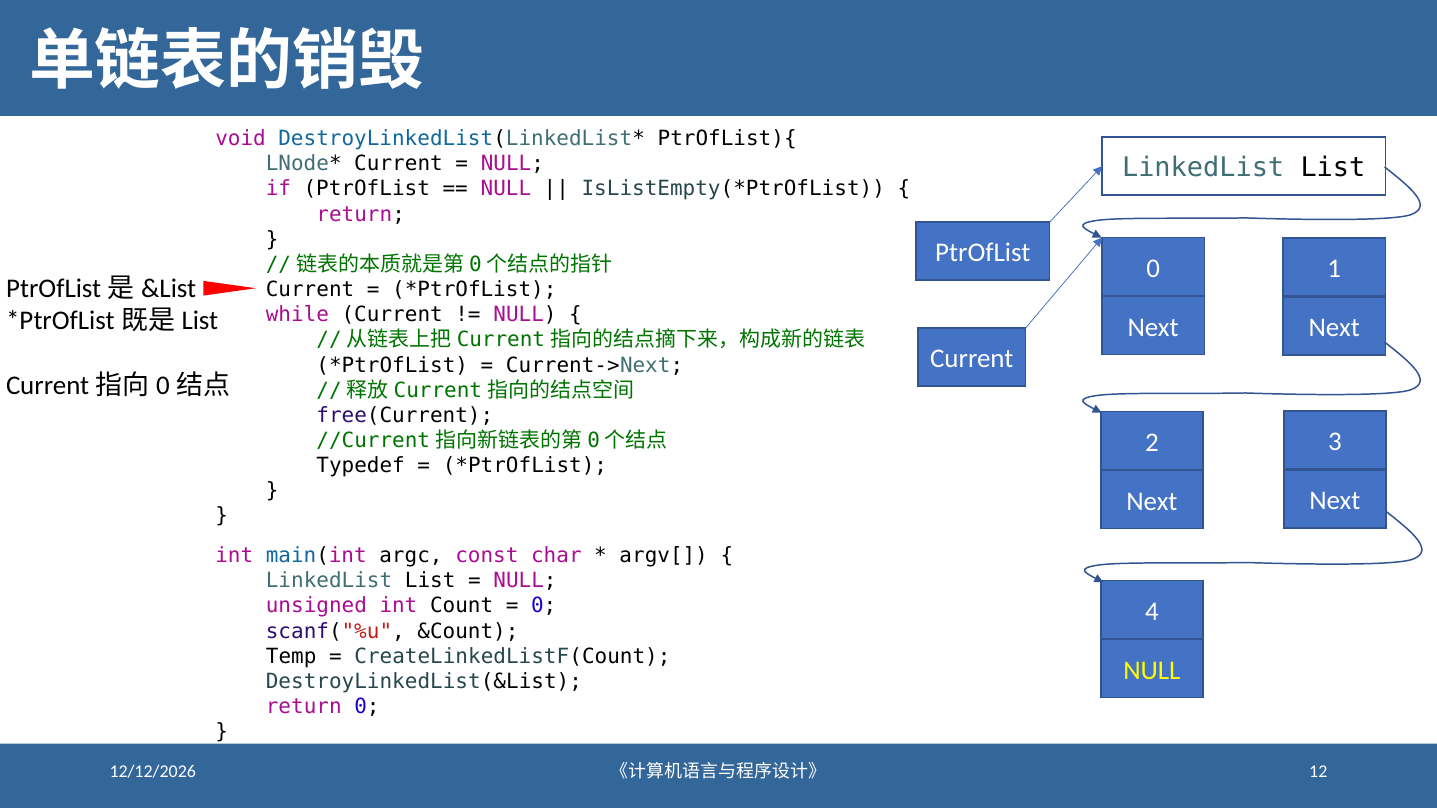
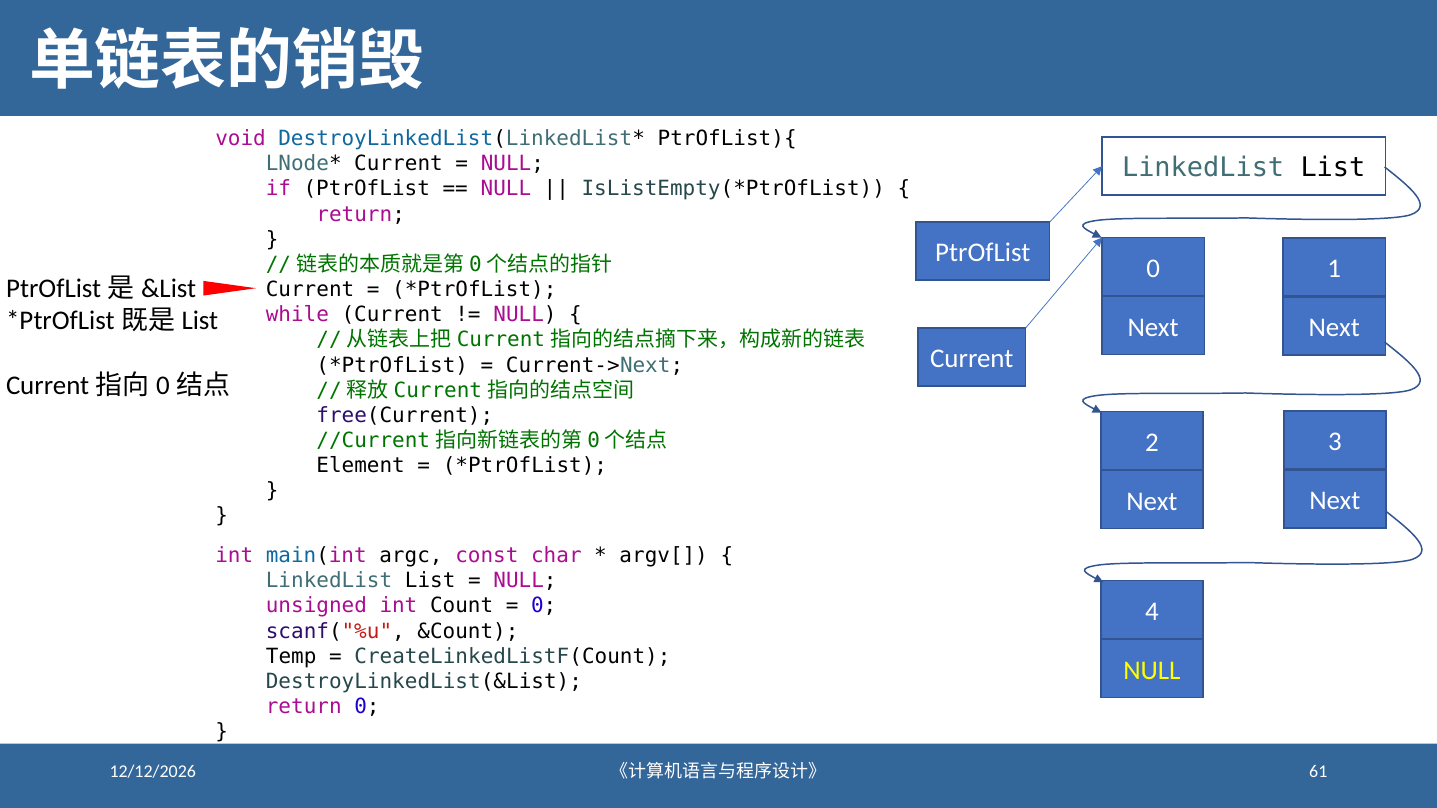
Typedef: Typedef -> Element (361, 466)
12: 12 -> 61 (1318, 772)
